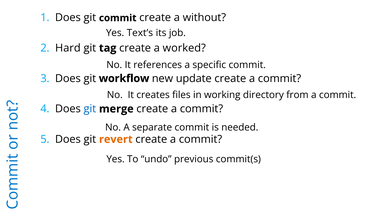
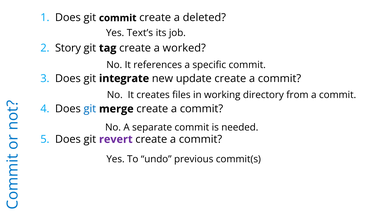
without: without -> deleted (204, 18)
Hard: Hard -> Story (68, 48)
workflow: workflow -> integrate (124, 78)
revert colour: orange -> purple (116, 139)
